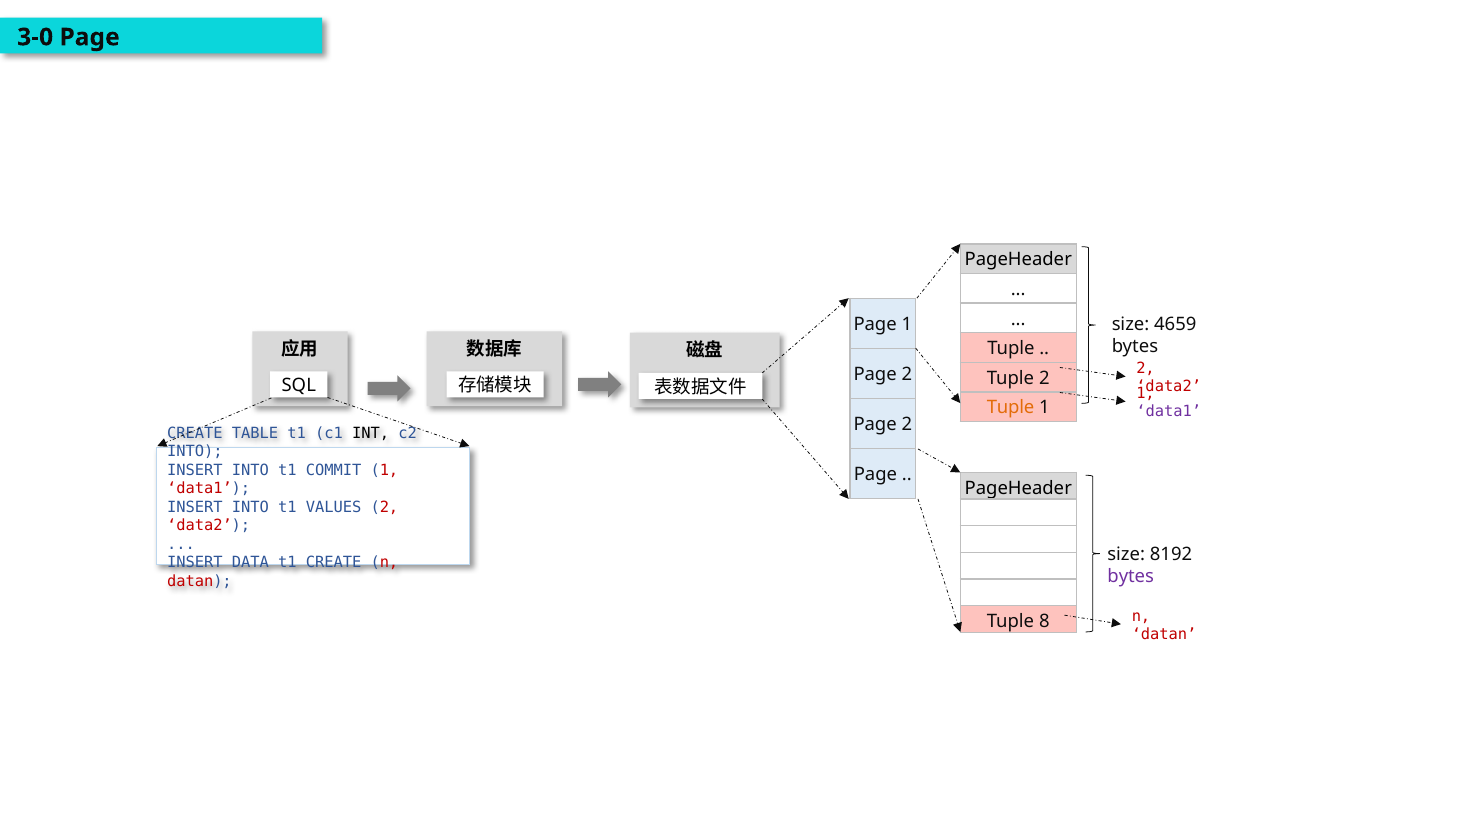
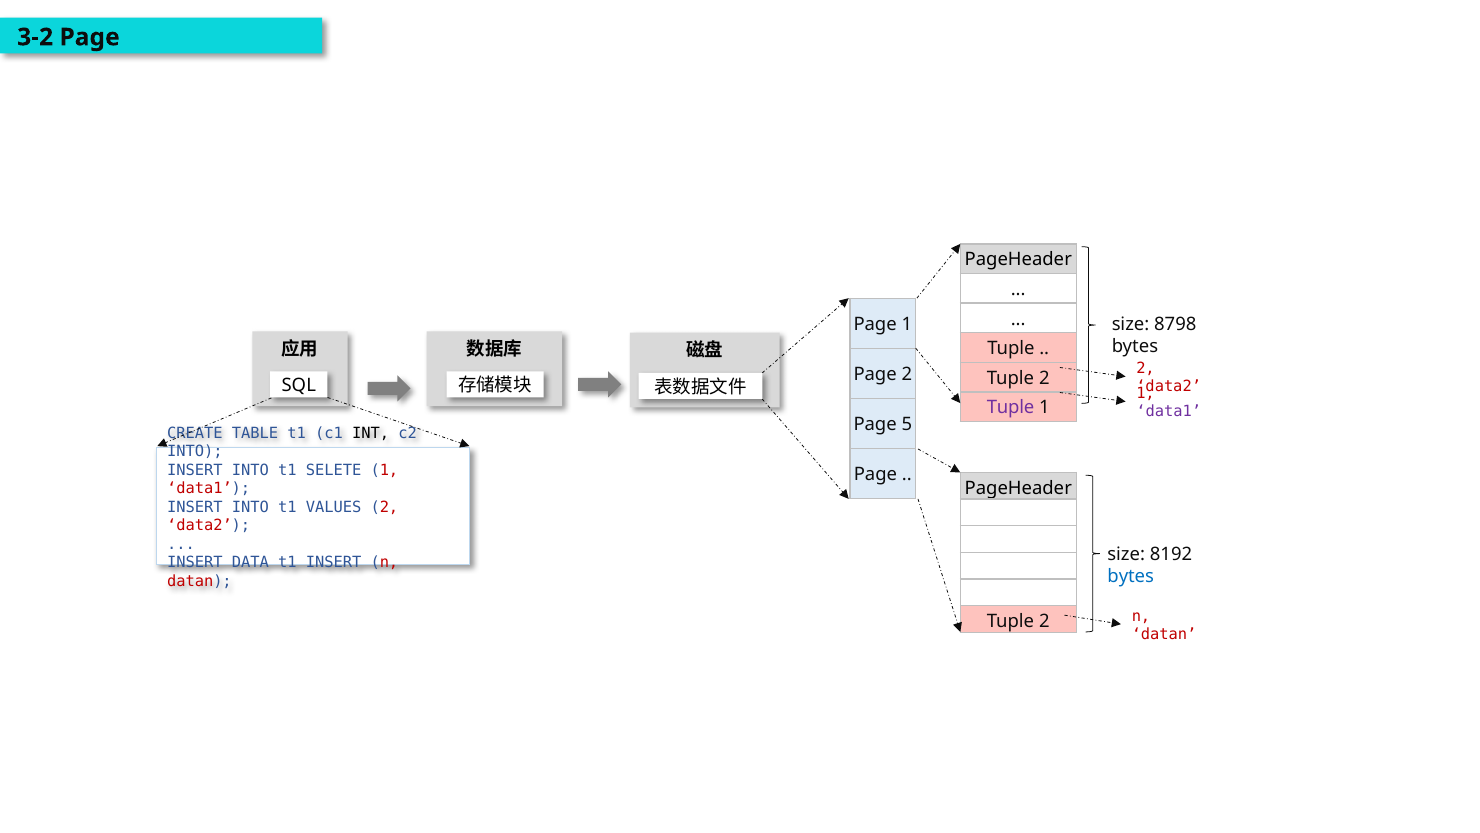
3-0: 3-0 -> 3-2 (35, 37)
4659: 4659 -> 8798 (1175, 324)
Tuple colour: orange -> purple (1011, 408)
2: 2 -> 5 (907, 424)
COMMIT: COMMIT -> SELETE (334, 470)
t1 CREATE: CREATE -> INSERT (334, 562)
bytes colour: purple -> blue (1131, 576)
8: 8 -> 2 (1044, 621)
